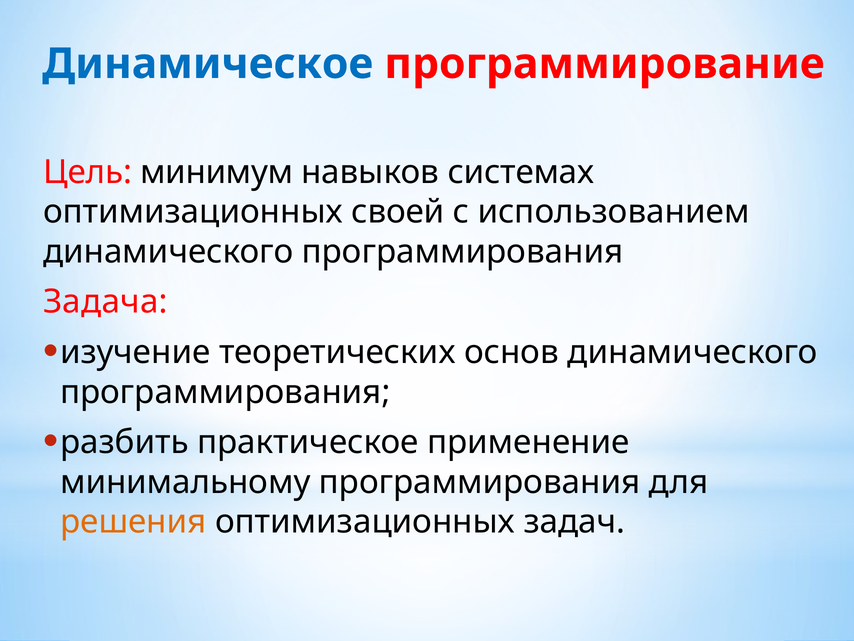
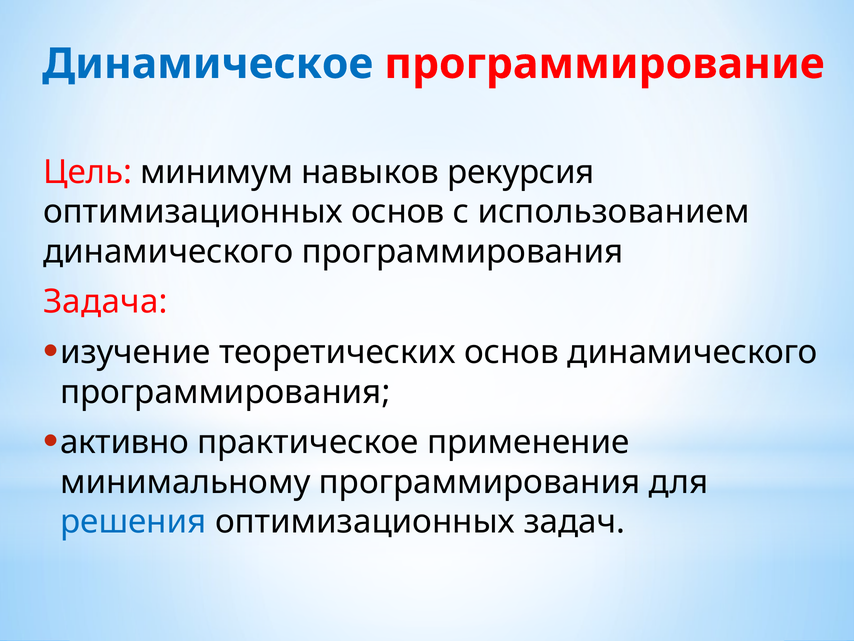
системах: системах -> рекурсия (521, 172)
оптимизационных своей: своей -> основ (398, 212)
разбить: разбить -> активно (125, 442)
решения colour: orange -> blue (133, 522)
